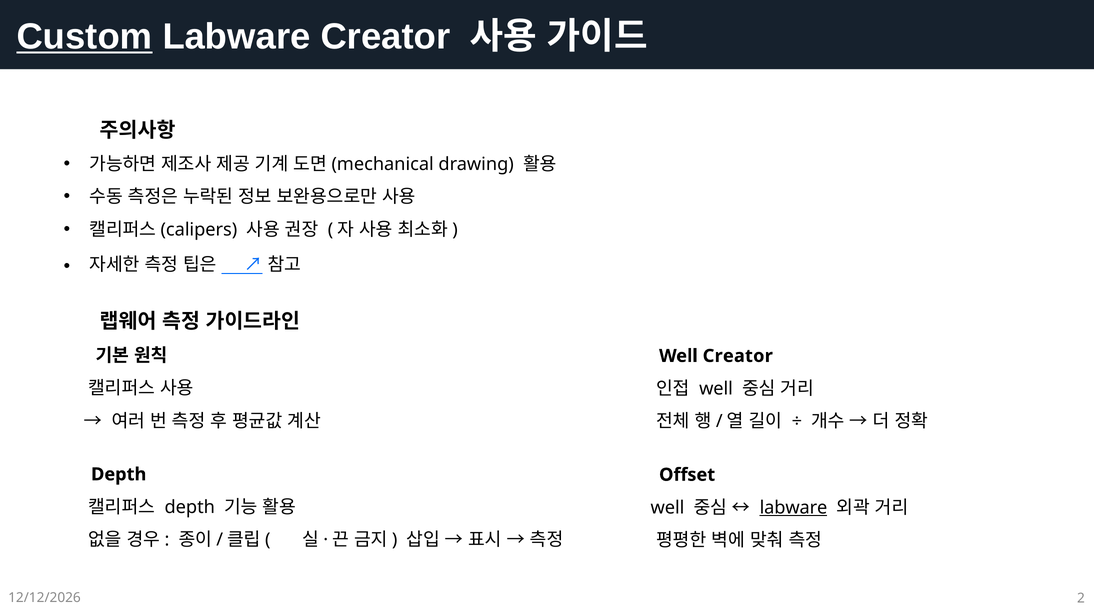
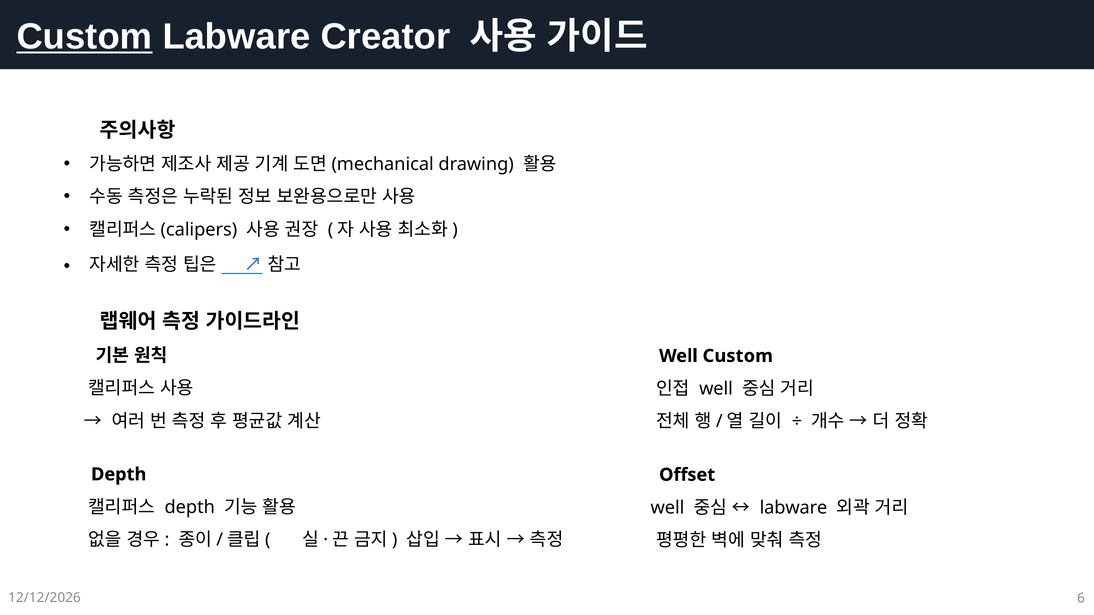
Well Creator: Creator -> Custom (738, 356)
labware underline: present -> none (794, 508)
2: 2 -> 6 (1081, 599)
